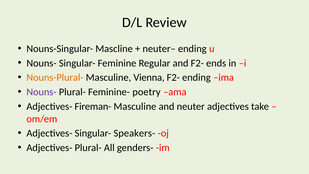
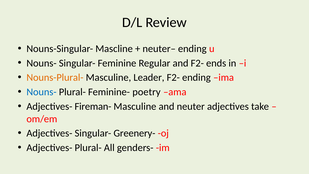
Vienna: Vienna -> Leader (149, 77)
Nouns- colour: purple -> blue (42, 92)
Speakers-: Speakers- -> Greenery- (134, 133)
